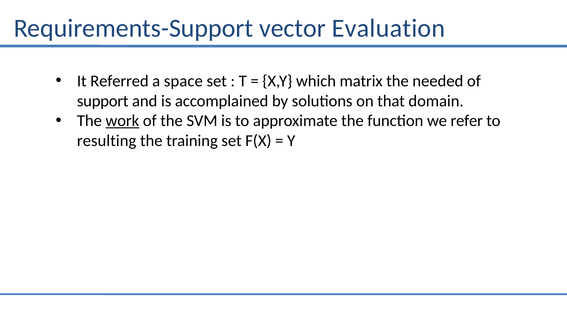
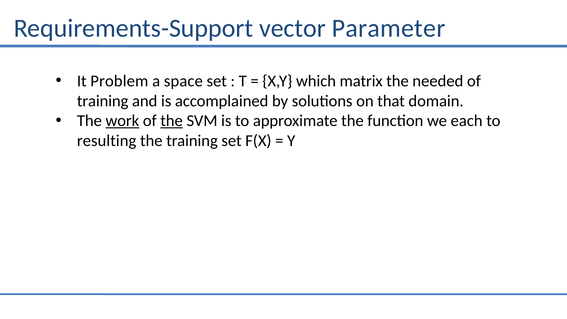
Evaluation: Evaluation -> Parameter (389, 28)
Referred: Referred -> Problem (119, 81)
support: support -> training (103, 101)
the underline: none -> present (172, 121)
refer: refer -> each (467, 121)
